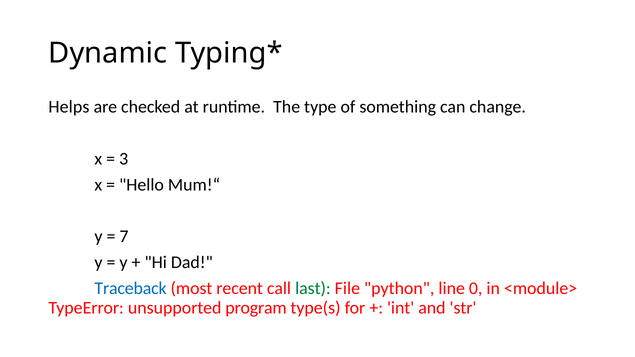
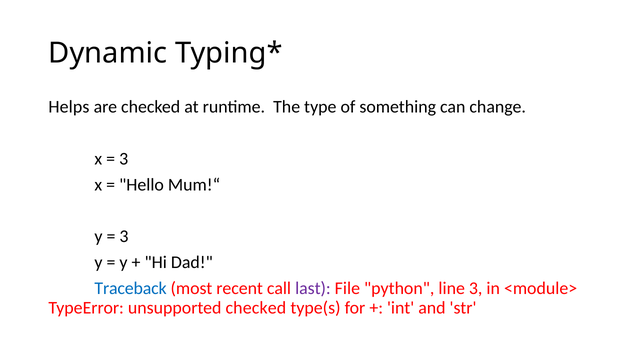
7: 7 -> 3 (124, 237)
last colour: green -> purple (313, 288)
line 0: 0 -> 3 (476, 288)
unsupported program: program -> checked (256, 308)
